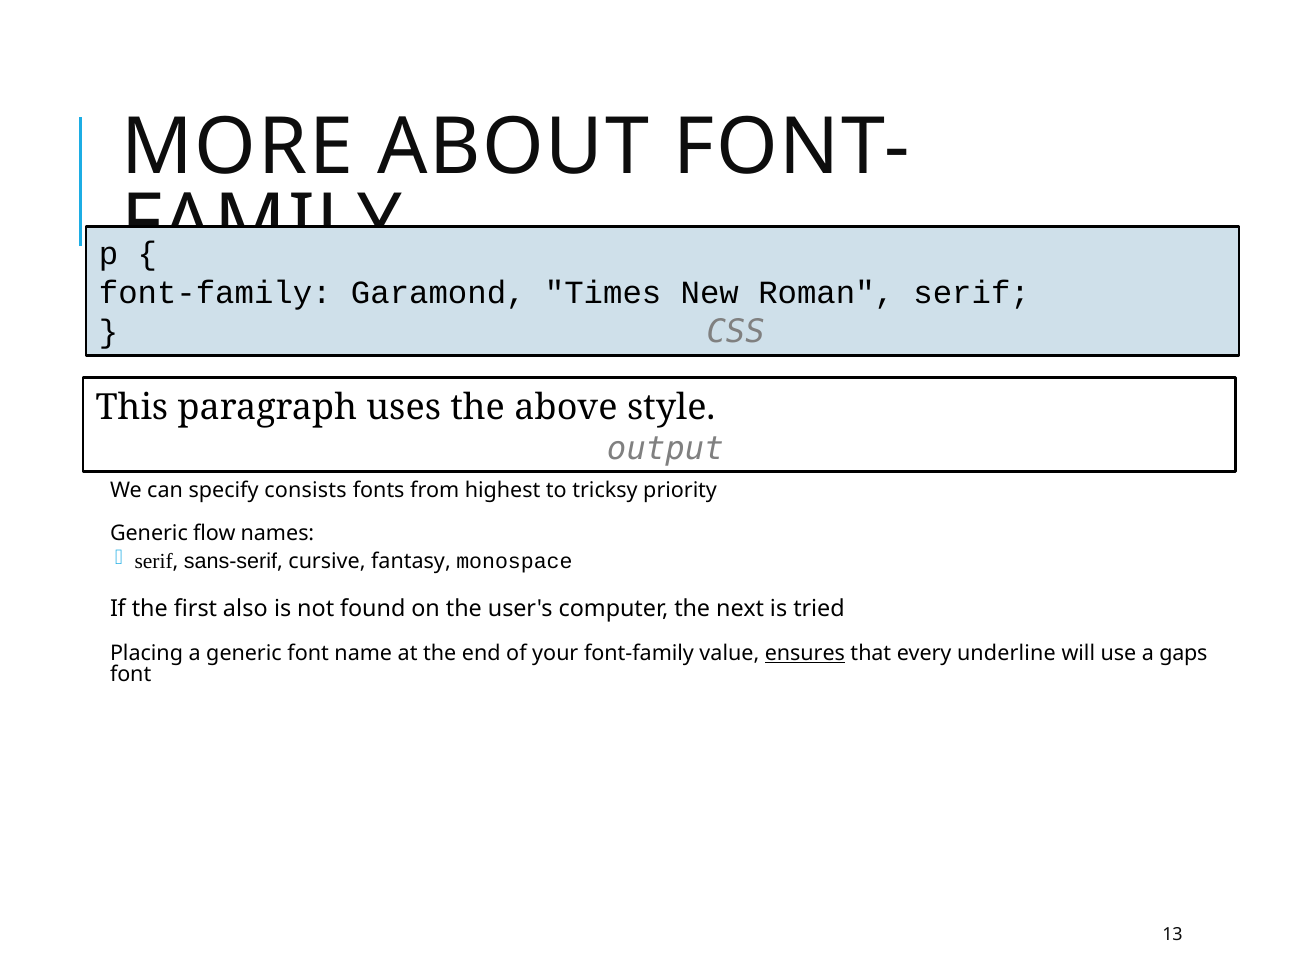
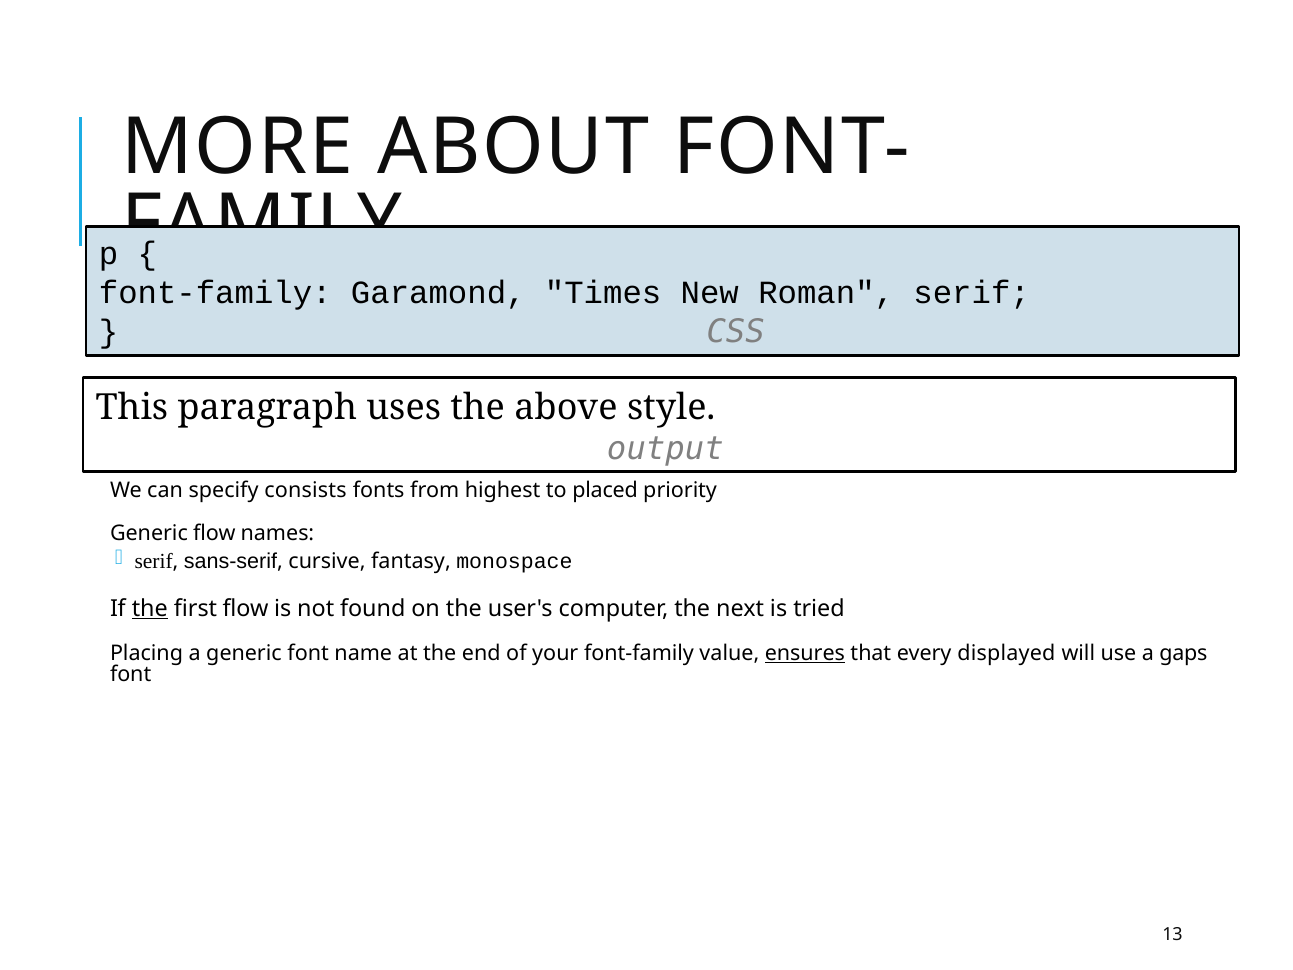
tricksy: tricksy -> placed (605, 490)
the underline: none -> present (150, 609)
first also: also -> flow (246, 609)
underline: underline -> displayed (1006, 653)
